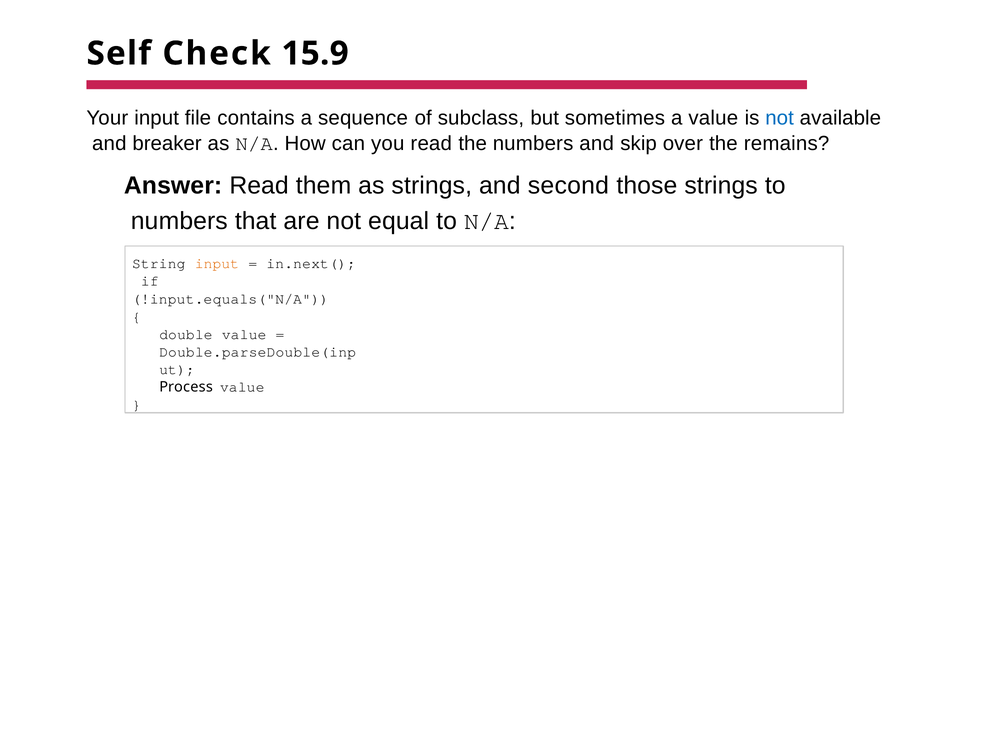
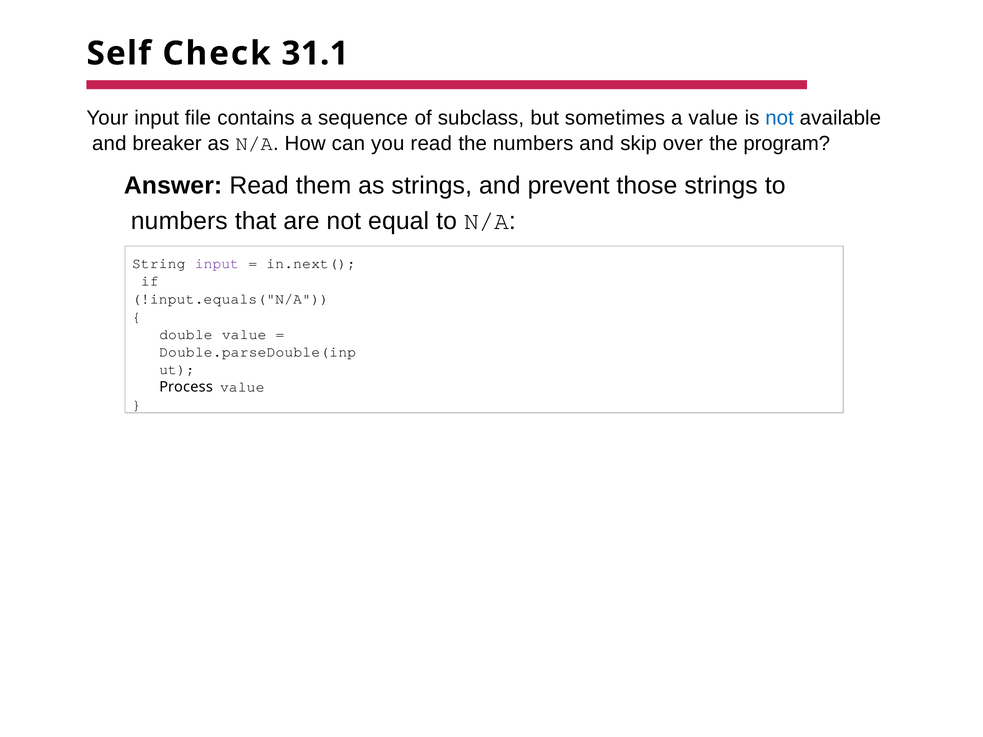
15.9: 15.9 -> 31.1 (315, 54)
remains: remains -> program (787, 144)
second: second -> prevent (569, 186)
input colour: orange -> purple (217, 264)
